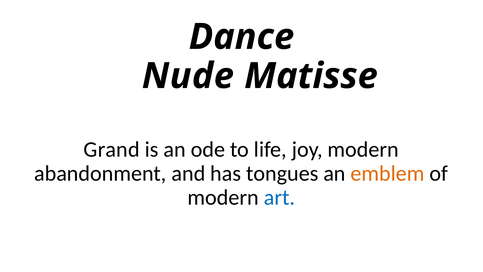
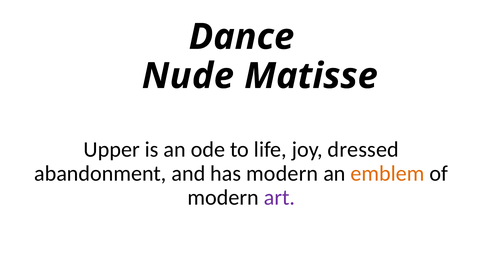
Grand: Grand -> Upper (112, 149)
joy modern: modern -> dressed (363, 149)
has tongues: tongues -> modern (282, 173)
art colour: blue -> purple (280, 197)
